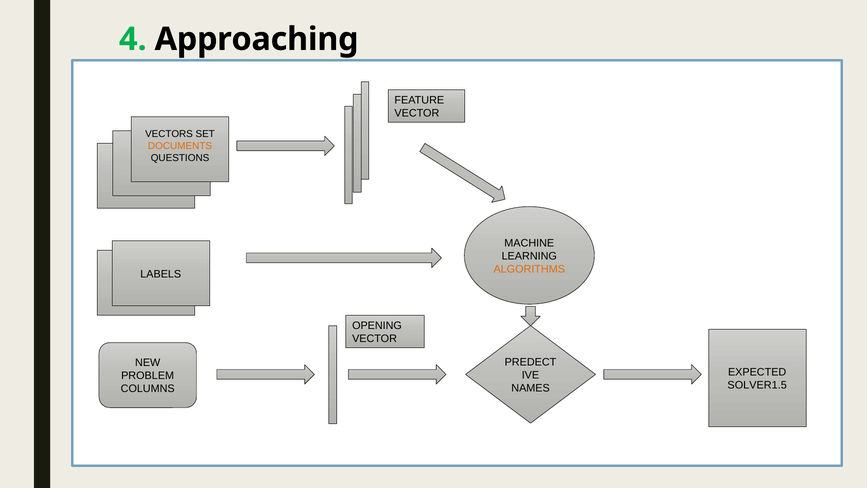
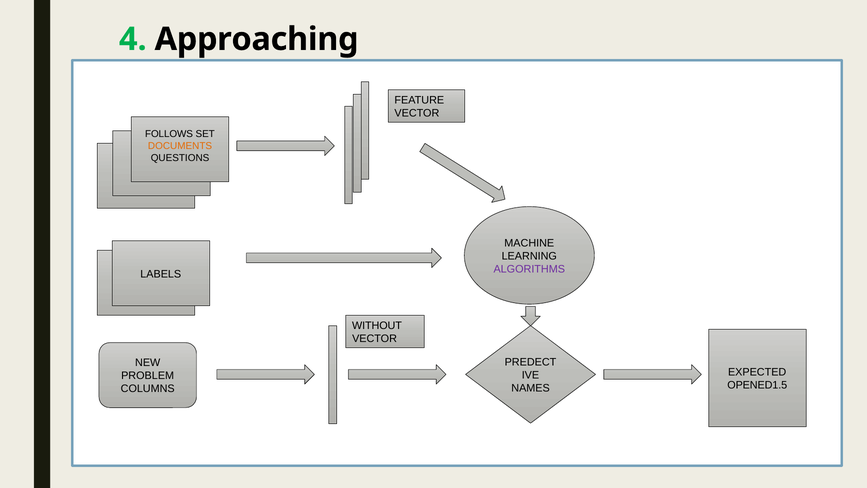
VECTORS: VECTORS -> FOLLOWS (169, 134)
ALGORITHMS colour: orange -> purple (529, 269)
OPENING: OPENING -> WITHOUT (377, 326)
SOLVER1.5: SOLVER1.5 -> OPENED1.5 (757, 385)
